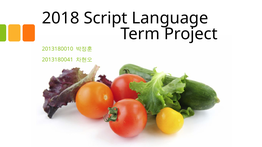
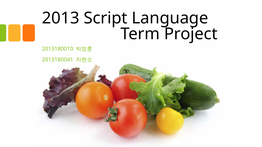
2018: 2018 -> 2013 (61, 18)
